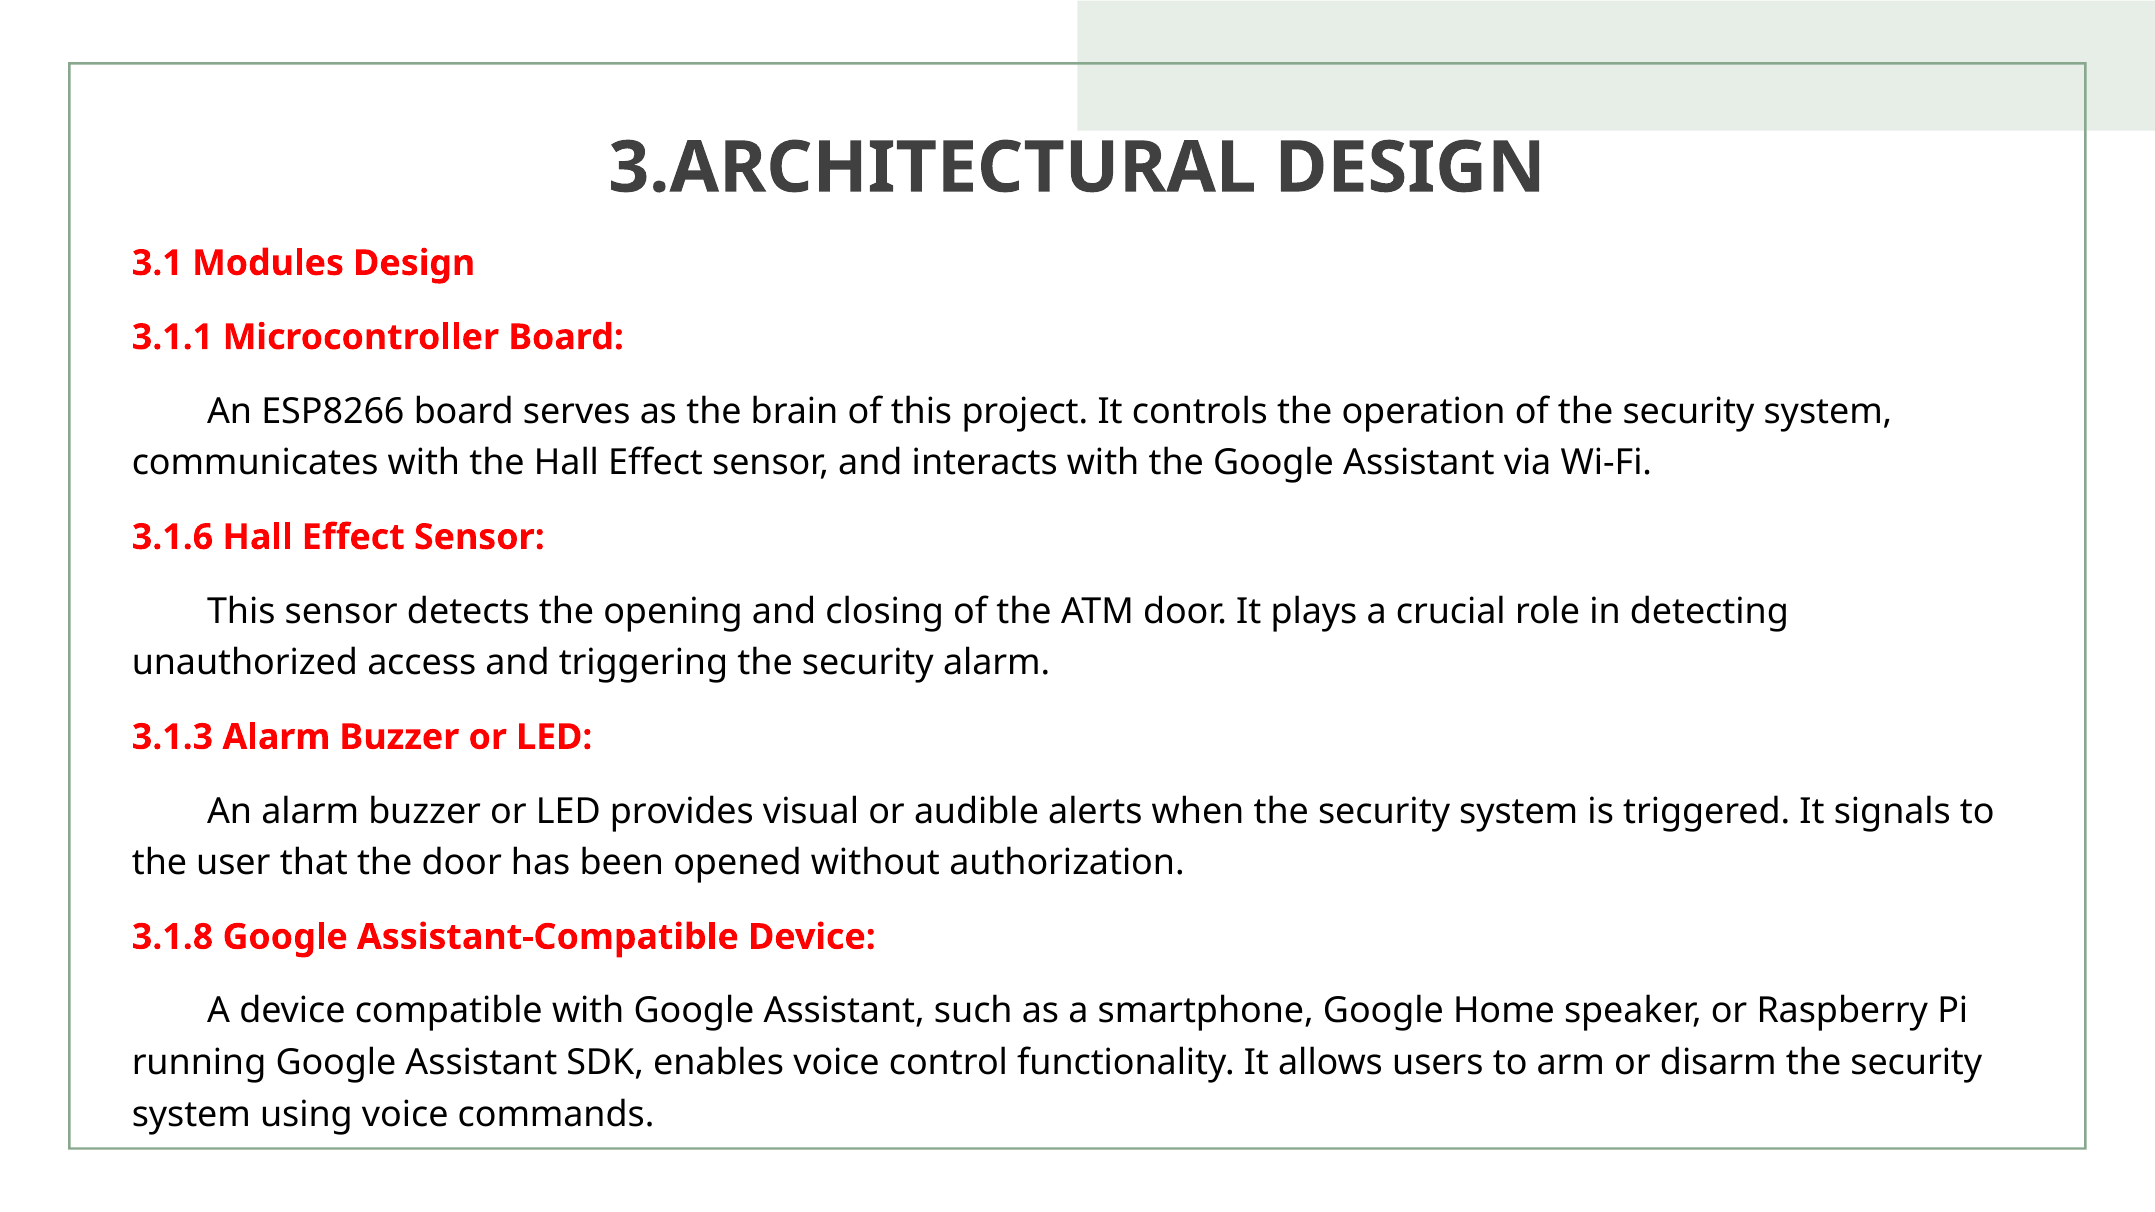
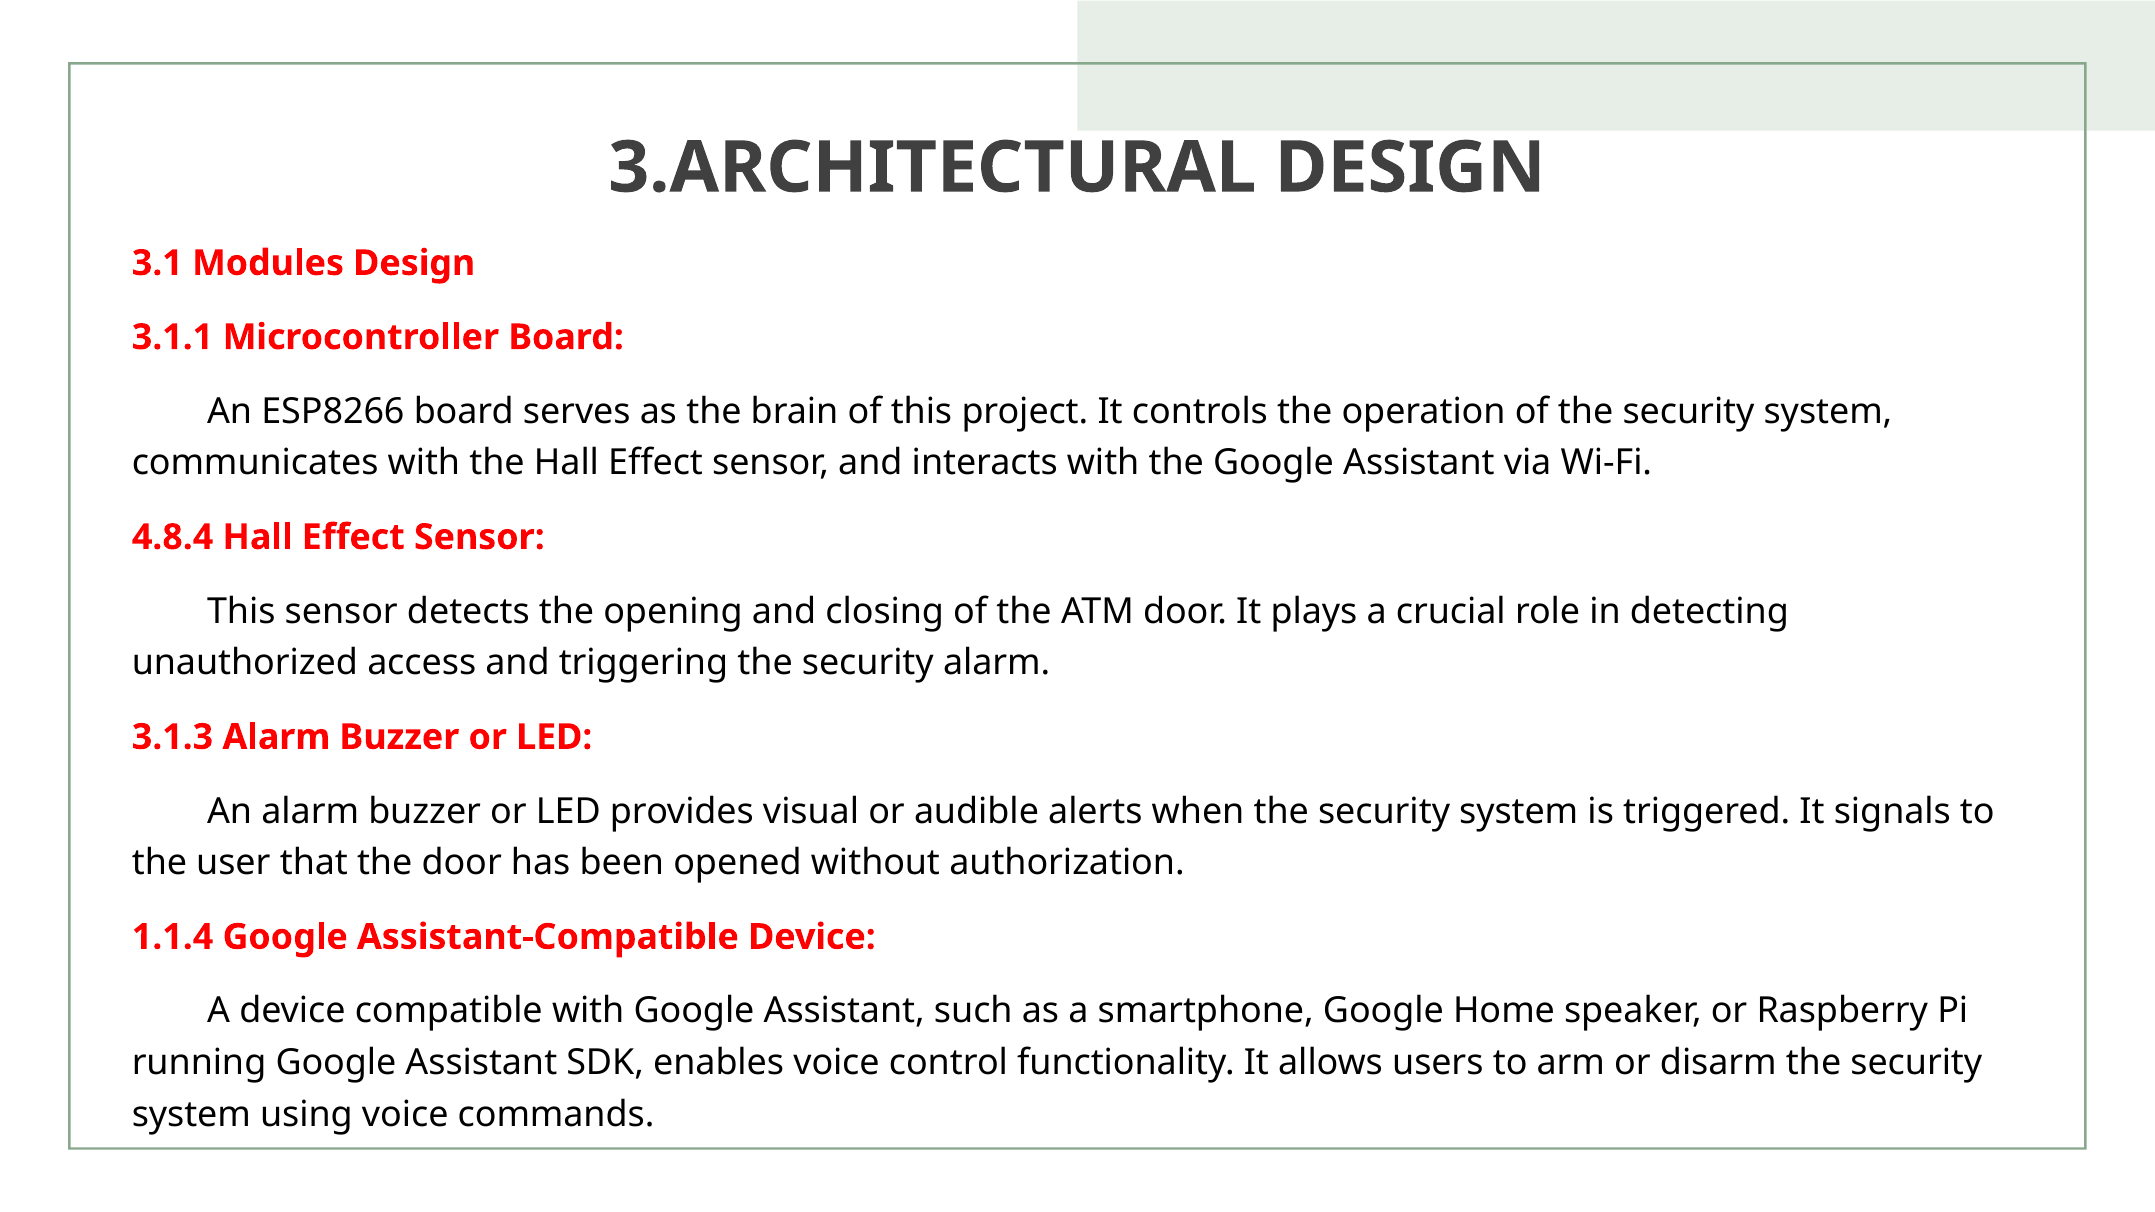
3.1.6: 3.1.6 -> 4.8.4 (173, 537)
3.1.8: 3.1.8 -> 1.1.4 (173, 937)
